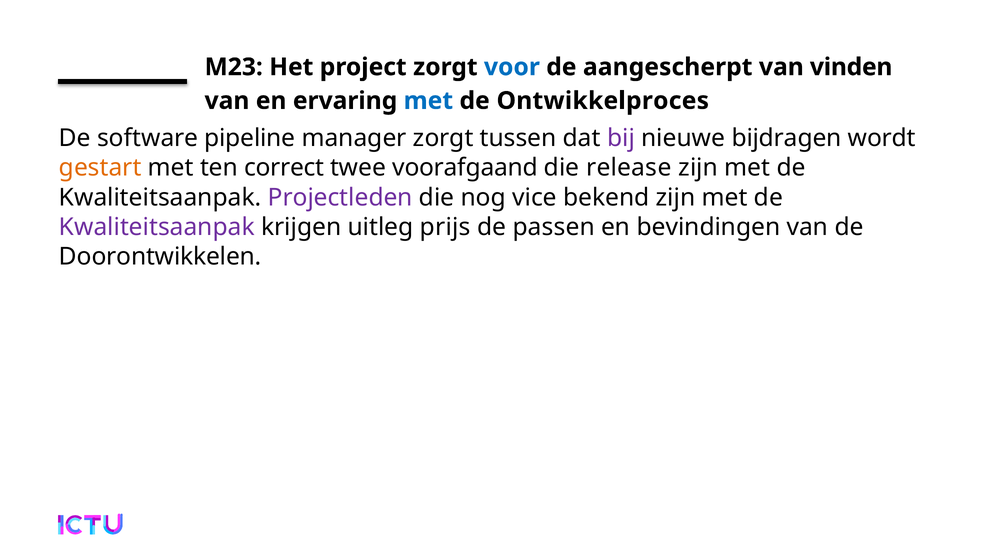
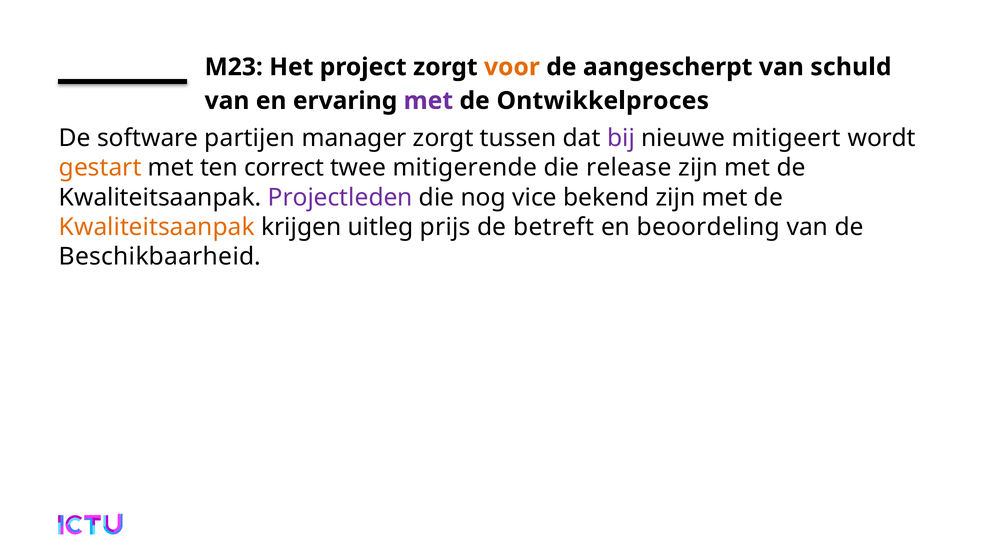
voor colour: blue -> orange (512, 67)
vinden: vinden -> schuld (851, 67)
met colour: blue -> purple (428, 101)
pipeline: pipeline -> partijen (250, 138)
bijdragen: bijdragen -> mitigeert (786, 138)
voorafgaand: voorafgaand -> mitigerende (465, 168)
Kwaliteitsaanpak colour: purple -> orange (157, 227)
passen: passen -> betreft (554, 227)
bevindingen: bevindingen -> beoordeling (708, 227)
Doorontwikkelen: Doorontwikkelen -> Beschikbaarheid (160, 257)
